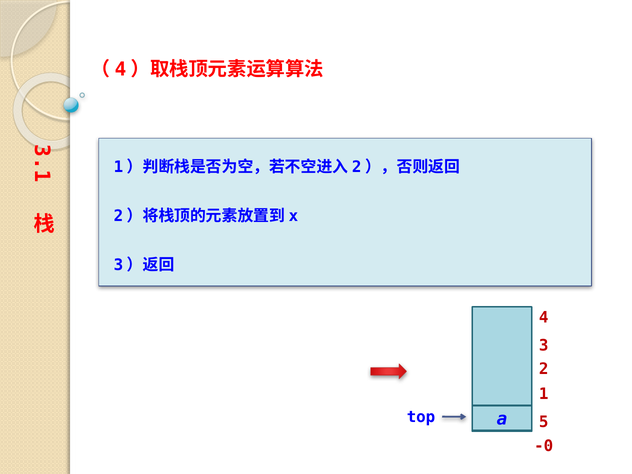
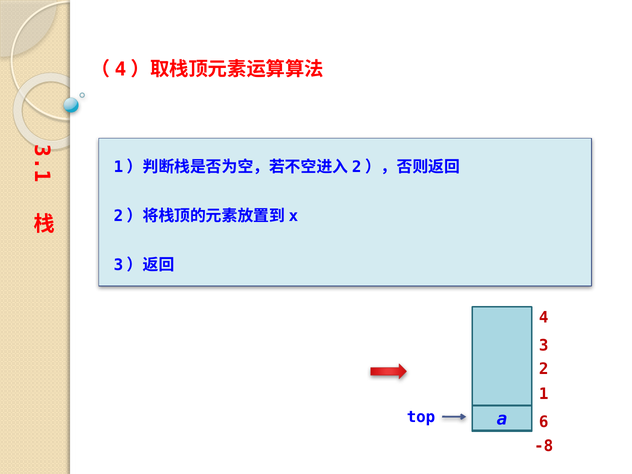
5: 5 -> 6 (544, 422)
-0: -0 -> -8 (544, 446)
